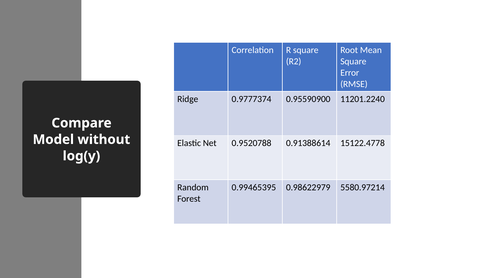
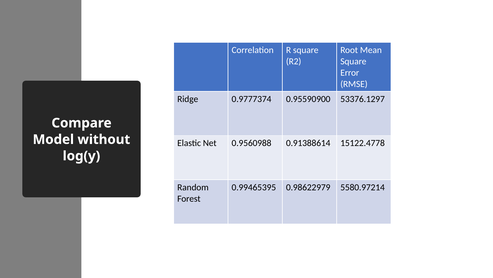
11201.2240: 11201.2240 -> 53376.1297 (363, 99)
0.9520788: 0.9520788 -> 0.9560988 (252, 143)
